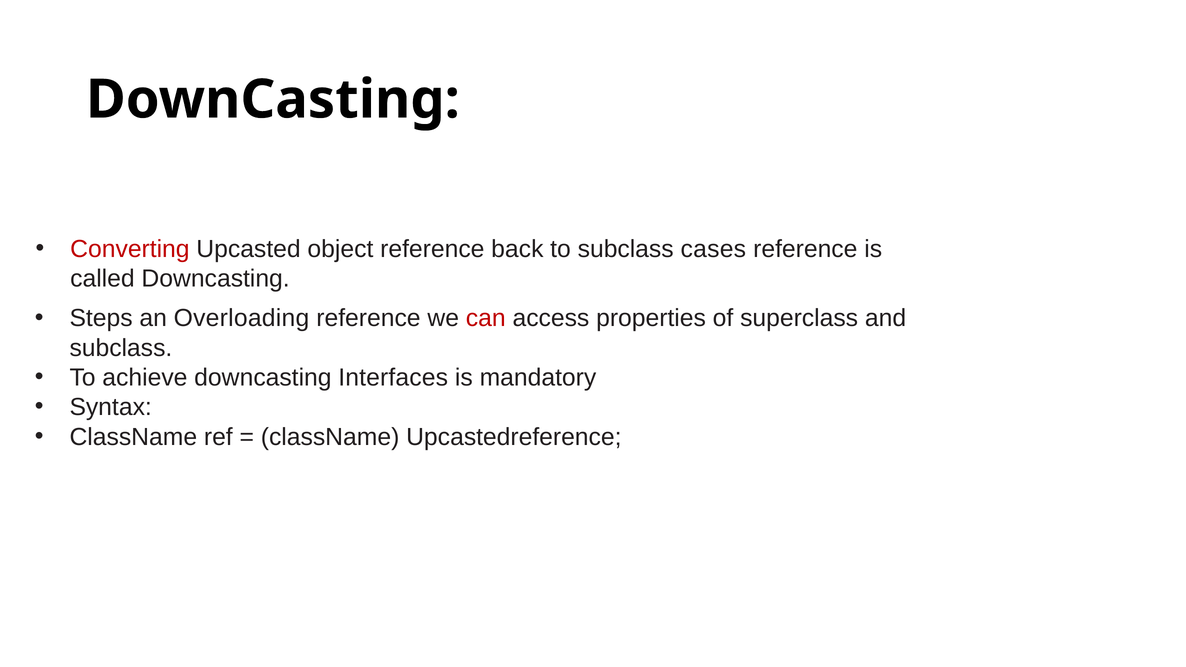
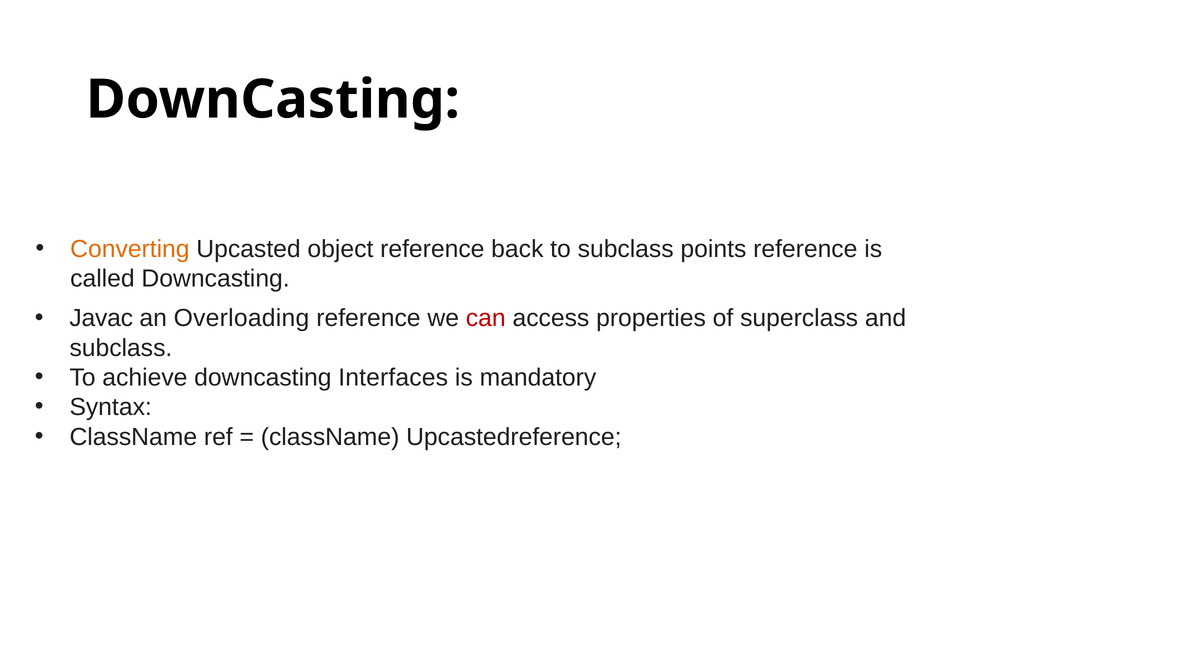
Converting colour: red -> orange (130, 249)
cases: cases -> points (713, 249)
Steps: Steps -> Javac (101, 318)
